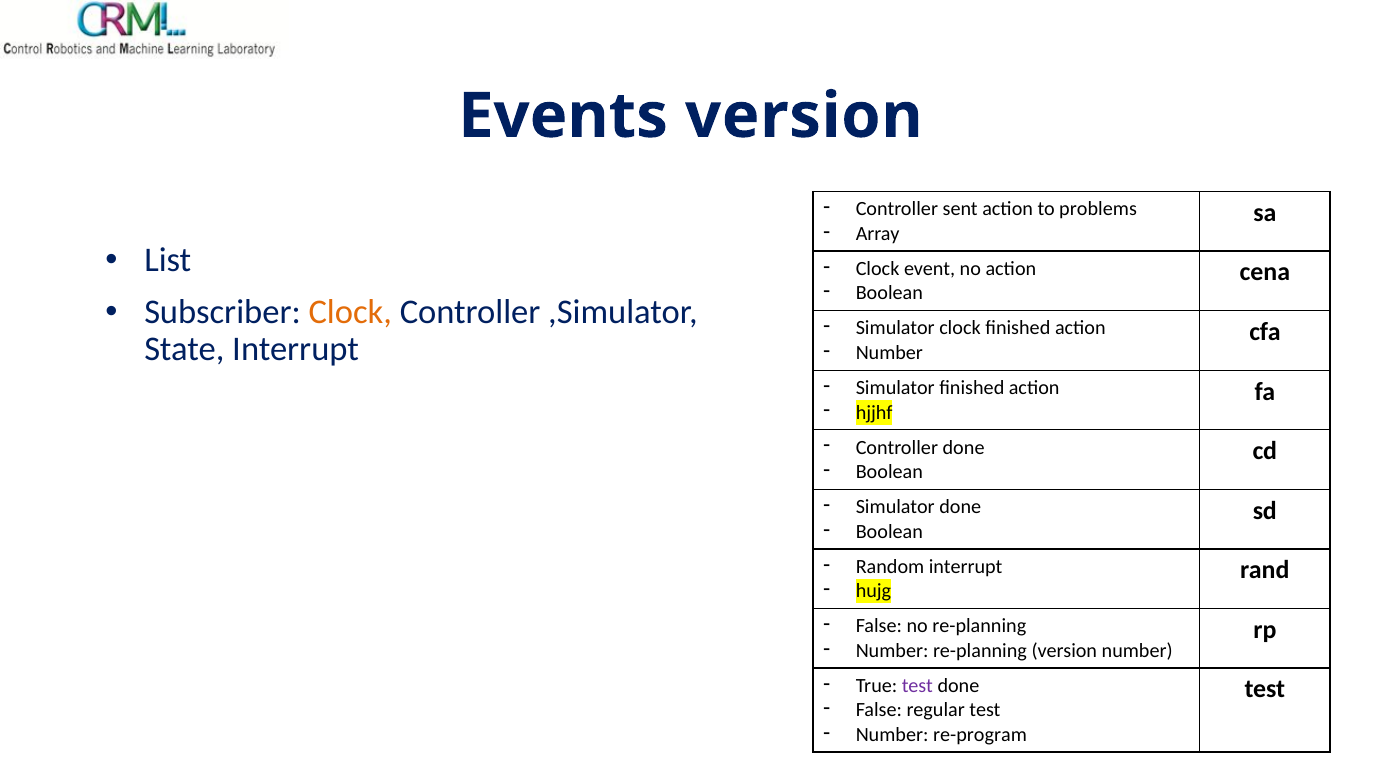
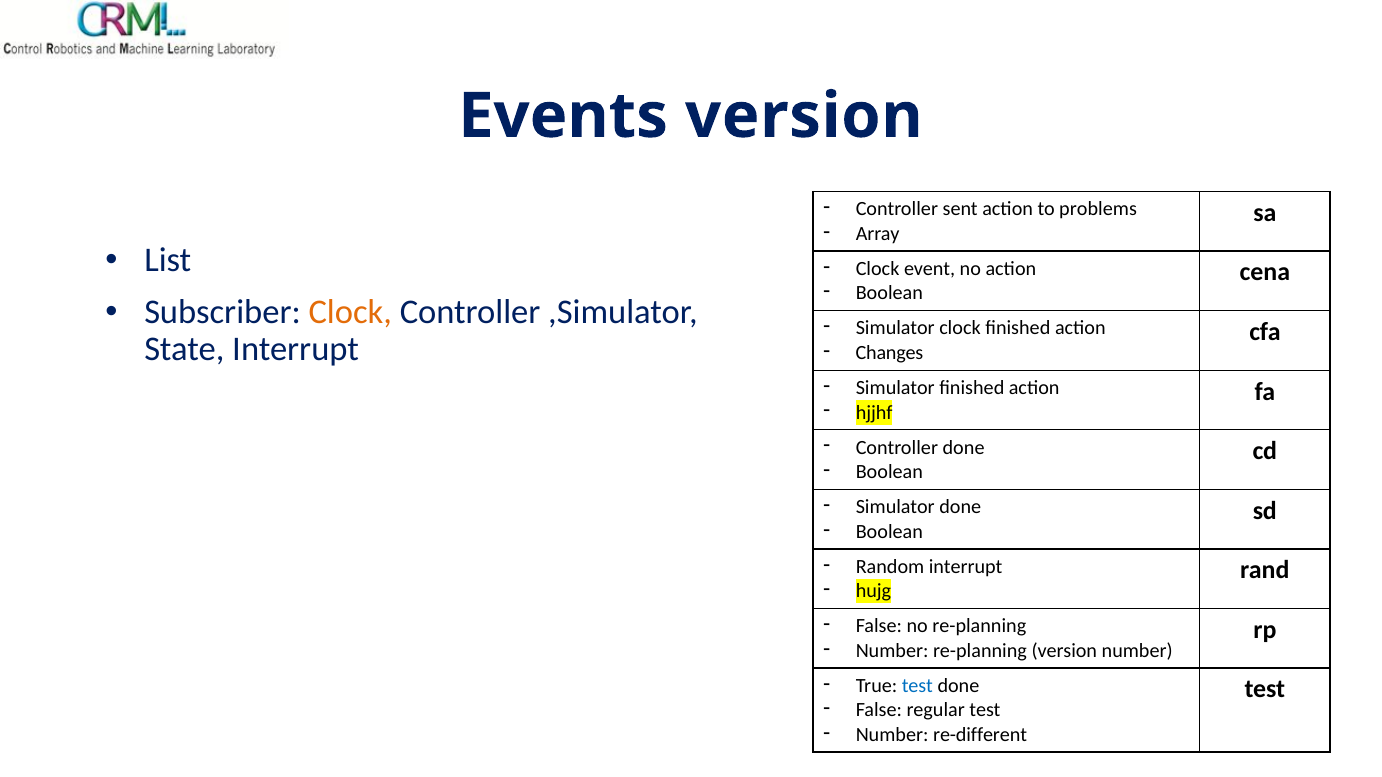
Number: Number -> Changes (889, 353)
test colour: purple -> blue (917, 686)
re-program: re-program -> re-different (980, 735)
